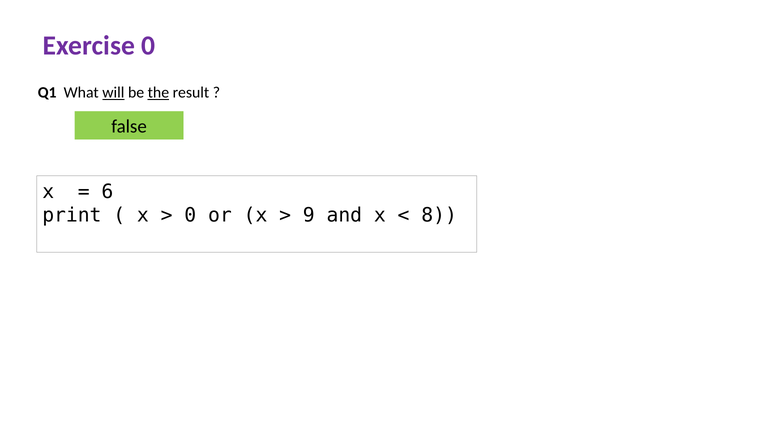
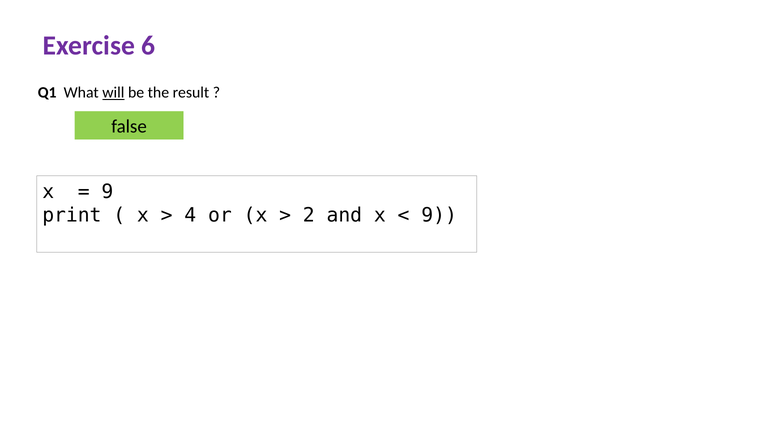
Exercise 0: 0 -> 6 (148, 46)
the underline: present -> none (158, 92)
6: 6 -> 9 (107, 192)
0: 0 -> 4 (190, 215)
9: 9 -> 2 (309, 215)
8: 8 -> 9 (439, 215)
